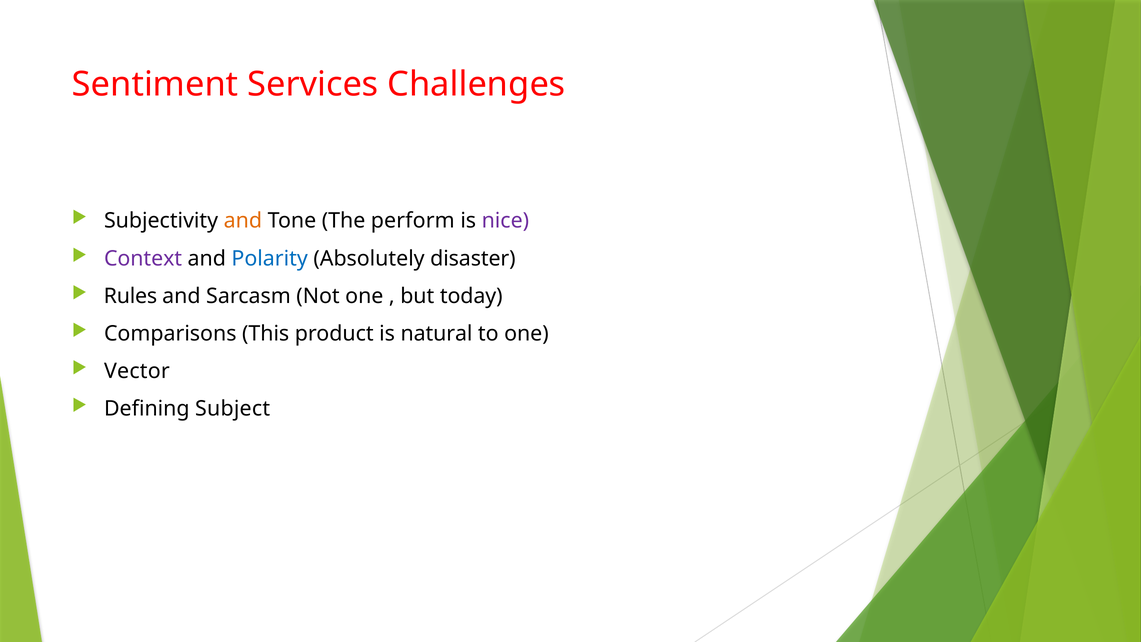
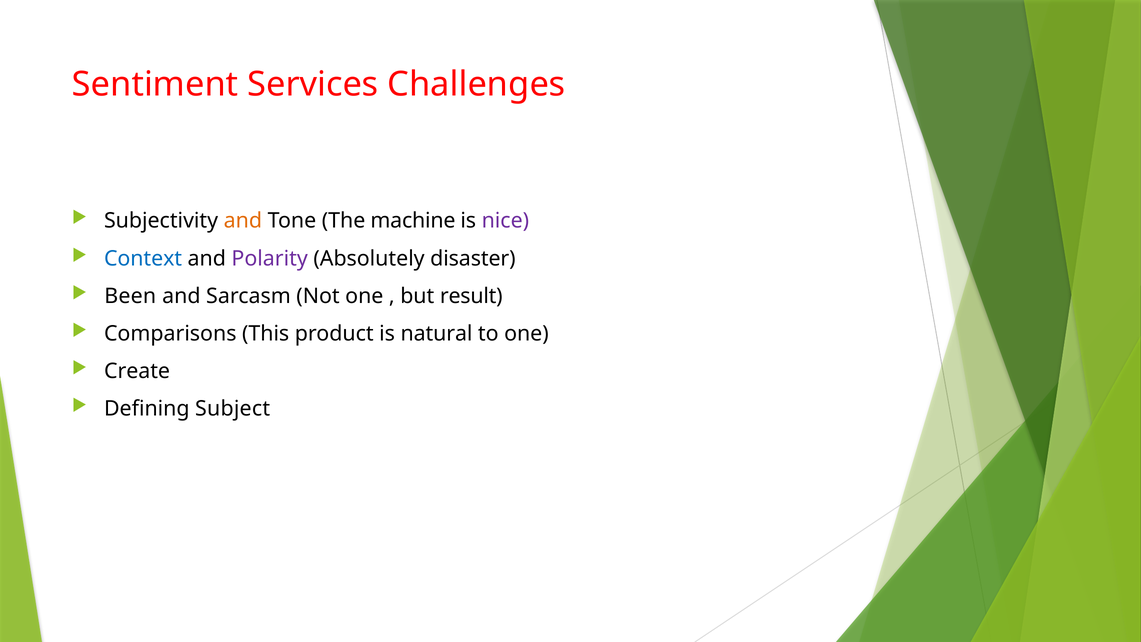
perform: perform -> machine (413, 221)
Context colour: purple -> blue (143, 258)
Polarity colour: blue -> purple (270, 258)
Rules: Rules -> Been (130, 296)
today: today -> result (471, 296)
Vector: Vector -> Create (137, 371)
